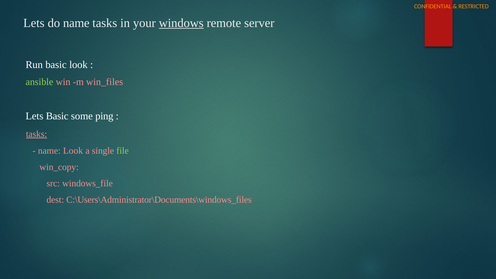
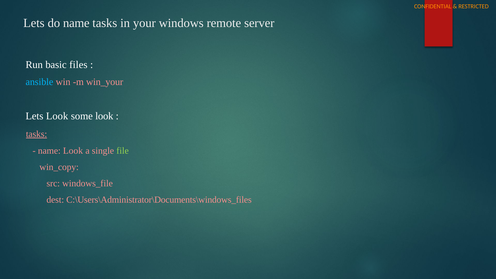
windows underline: present -> none (181, 23)
basic look: look -> files (78, 65)
ansible colour: light green -> light blue (39, 82)
win_files: win_files -> win_your (105, 82)
Lets Basic: Basic -> Look (57, 116)
some ping: ping -> look (104, 116)
